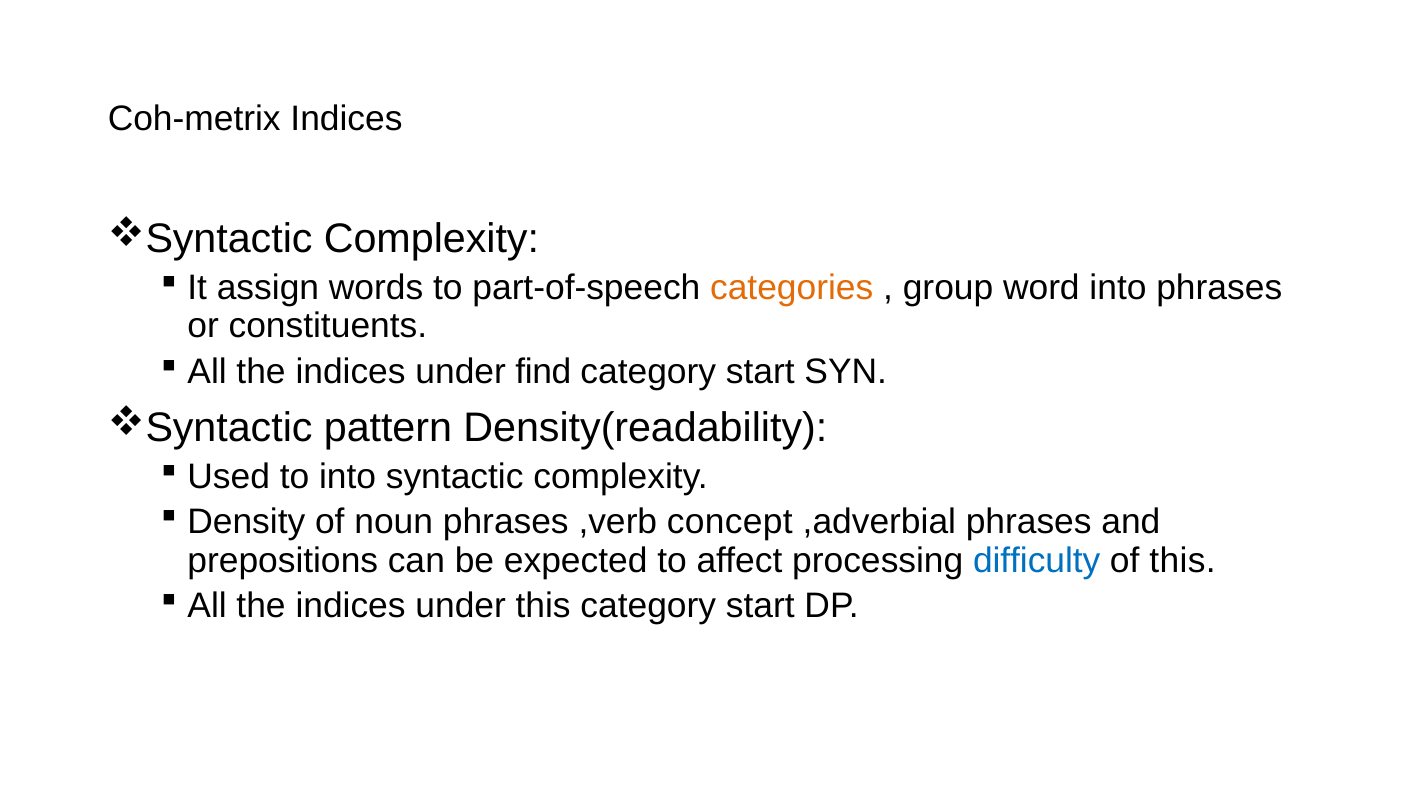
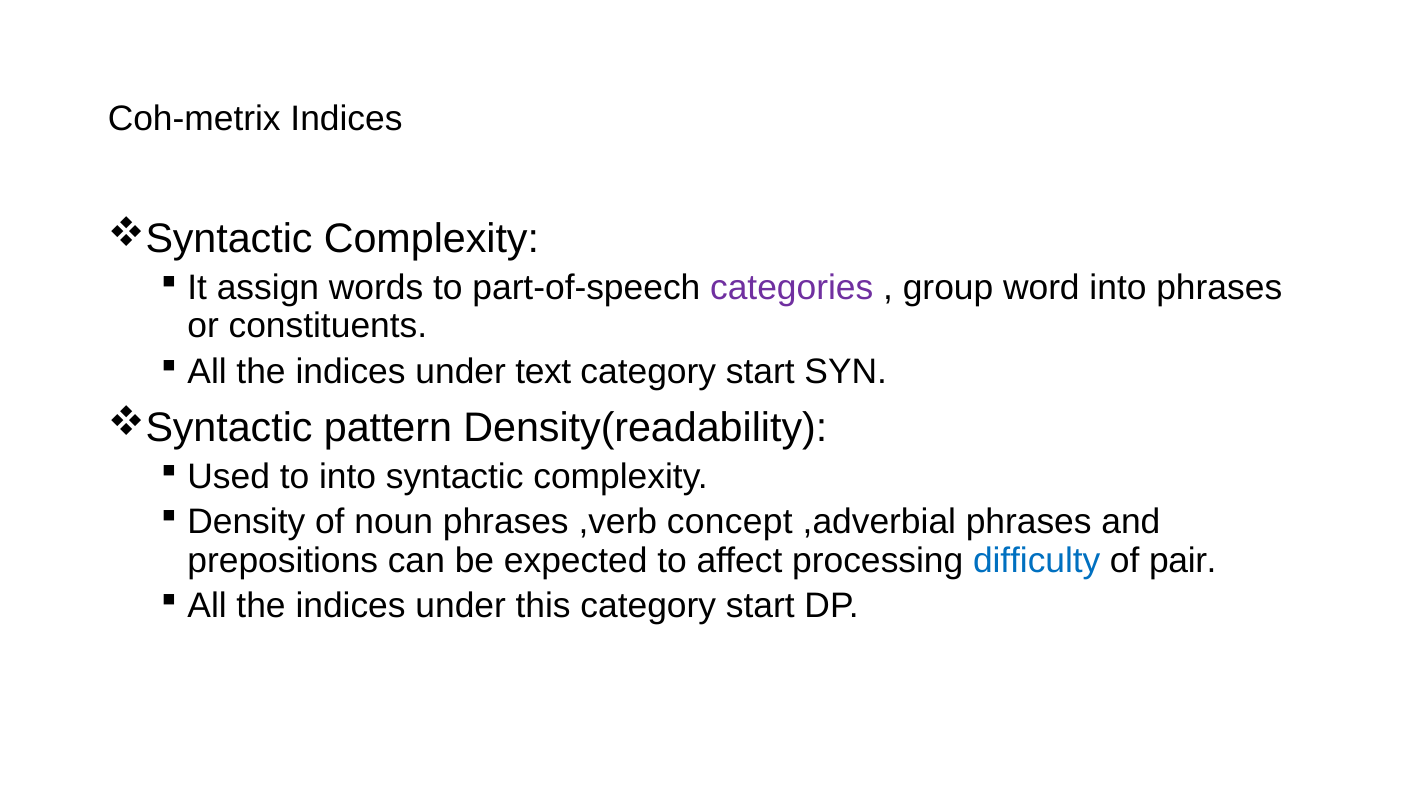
categories colour: orange -> purple (792, 288)
find: find -> text (543, 372)
of this: this -> pair (1183, 560)
